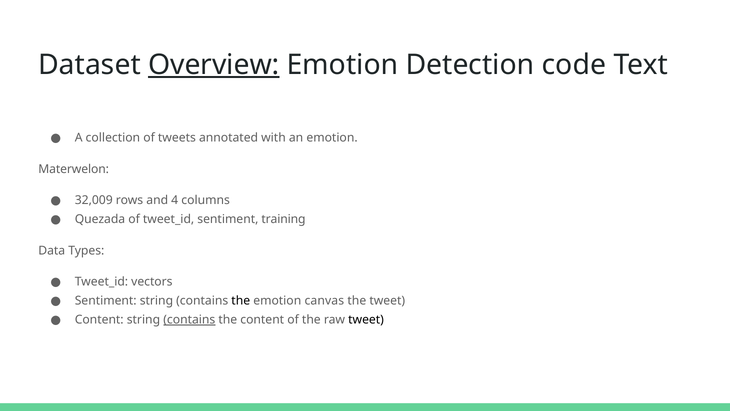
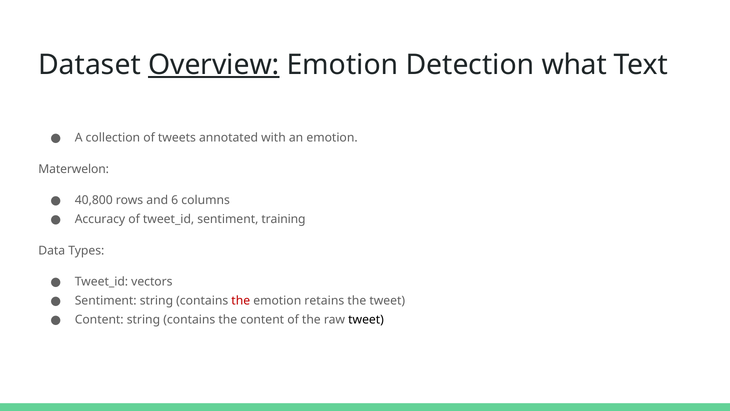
code: code -> what (574, 65)
32,009: 32,009 -> 40,800 (94, 200)
4: 4 -> 6 (175, 200)
Quezada: Quezada -> Accuracy (100, 219)
the colour: black -> red (241, 300)
canvas: canvas -> retains (324, 300)
contains underline: present -> none (189, 320)
